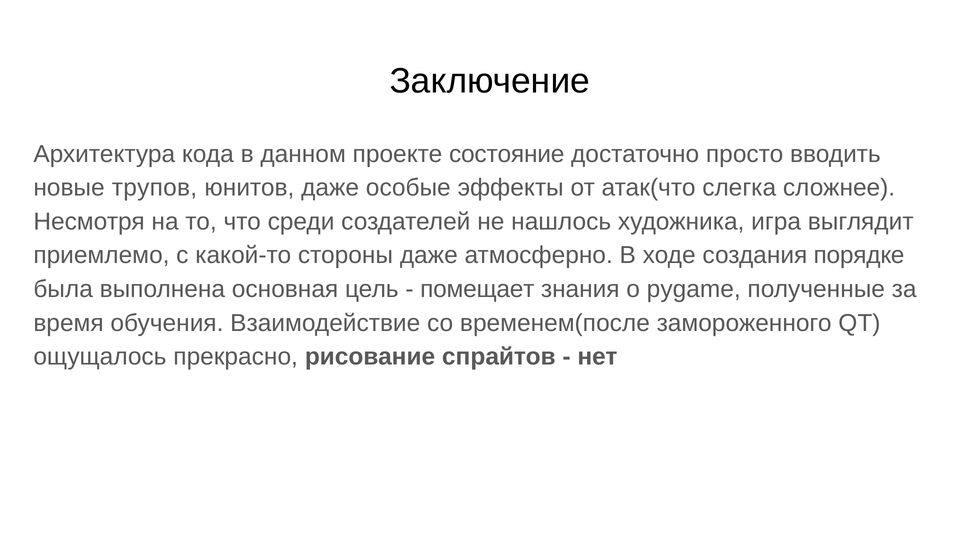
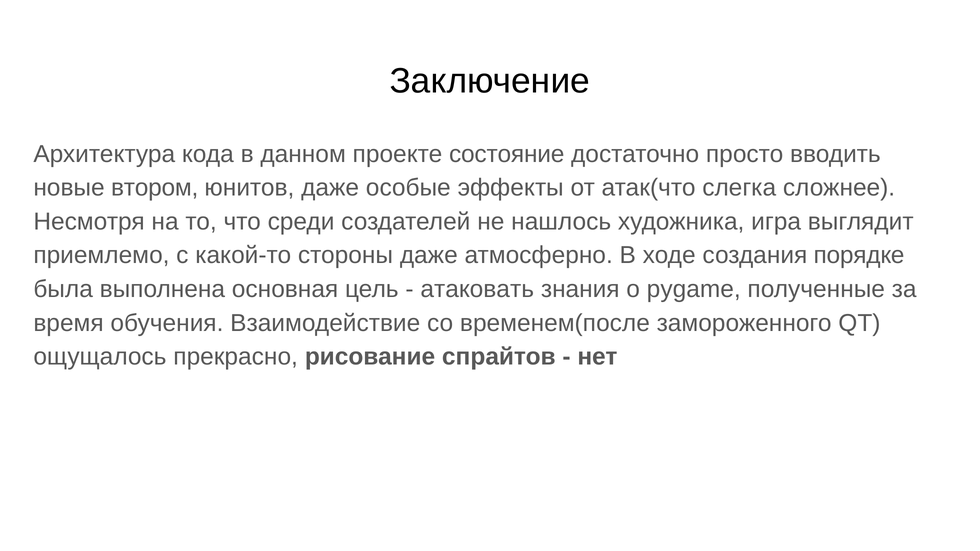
трупов: трупов -> втором (155, 188)
помещает: помещает -> атаковать (477, 289)
